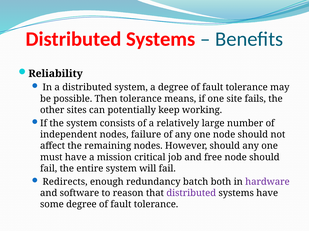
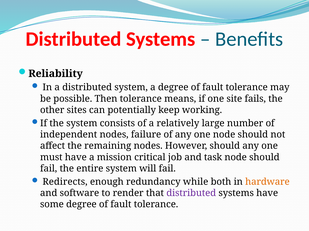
free: free -> task (213, 158)
batch: batch -> while (196, 182)
hardware colour: purple -> orange (267, 182)
reason: reason -> render (128, 194)
